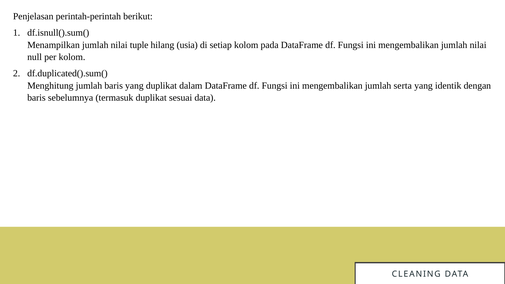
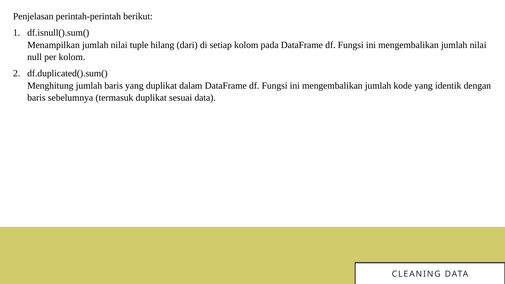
usia: usia -> dari (187, 45)
serta: serta -> kode (403, 86)
